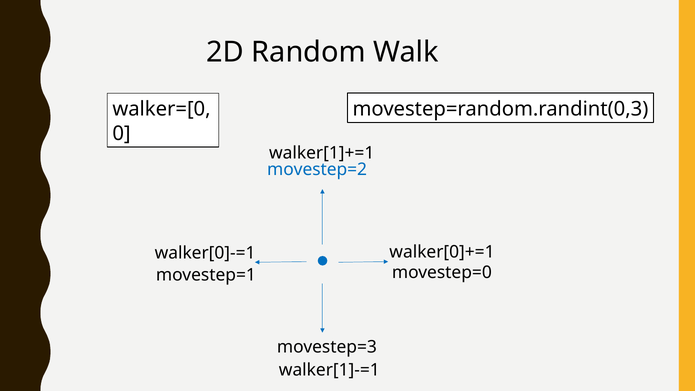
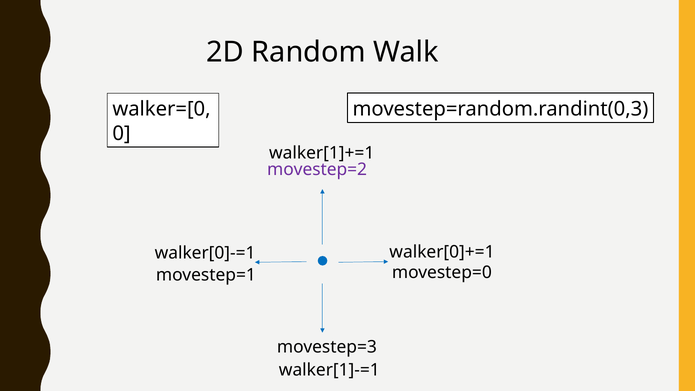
movestep=2 colour: blue -> purple (317, 169)
